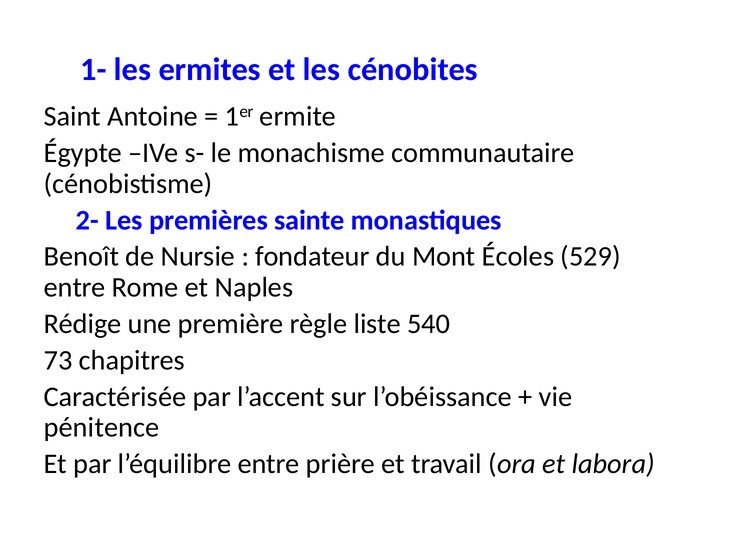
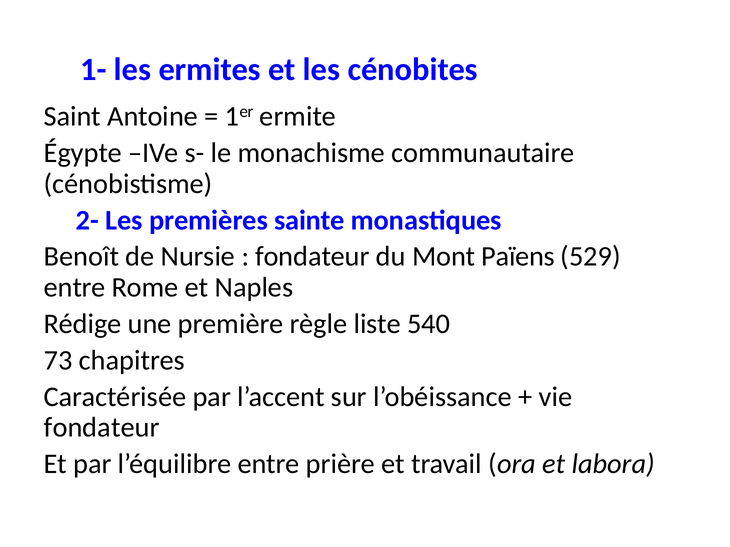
Écoles: Écoles -> Païens (518, 257)
pénitence: pénitence -> fondateur (102, 428)
